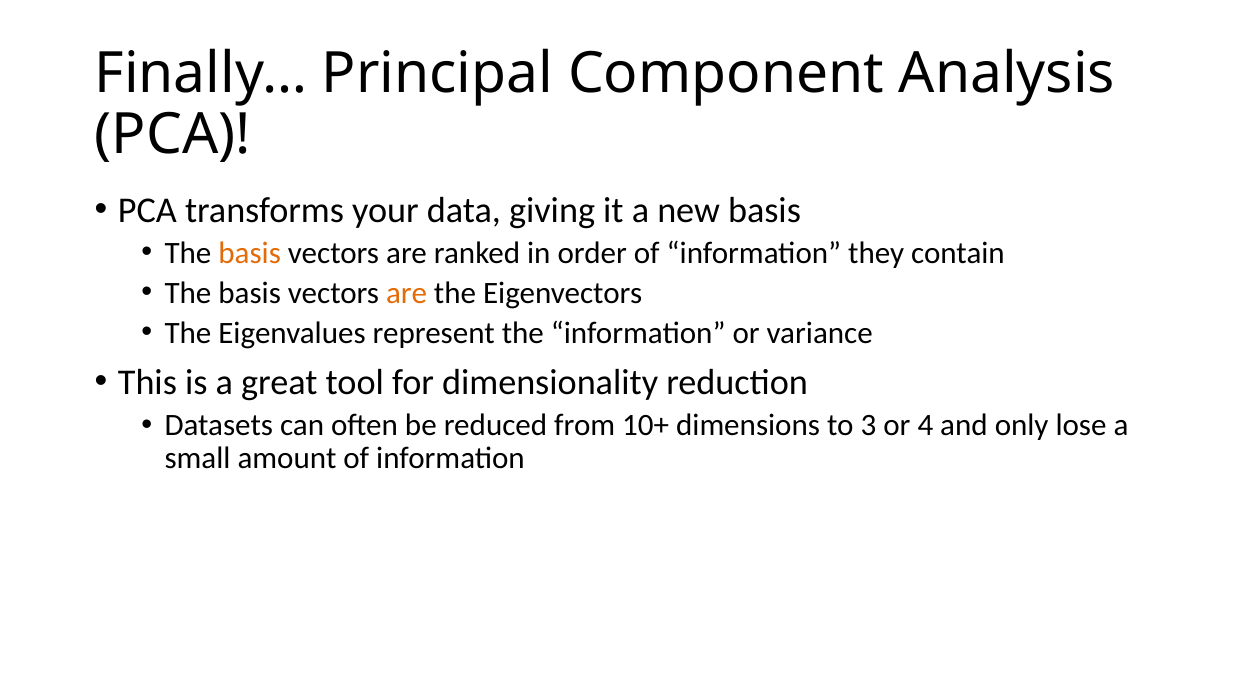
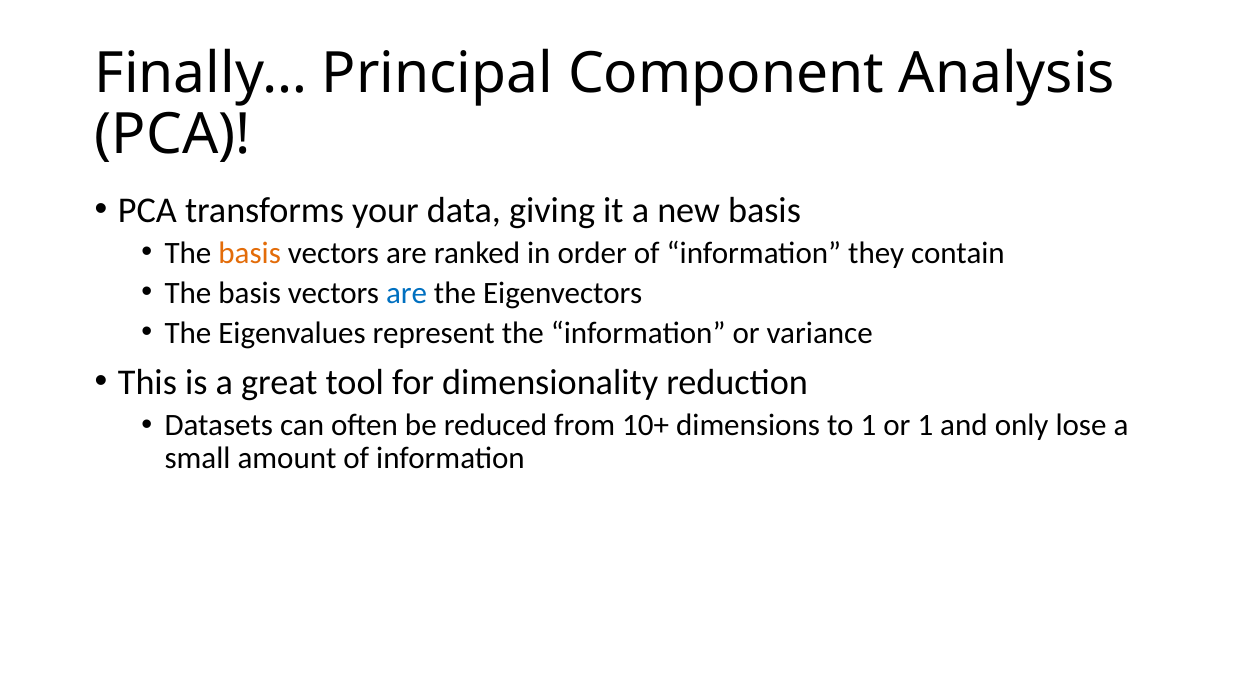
are colour: orange -> blue (407, 293)
to 3: 3 -> 1 (868, 425)
or 4: 4 -> 1 (925, 425)
